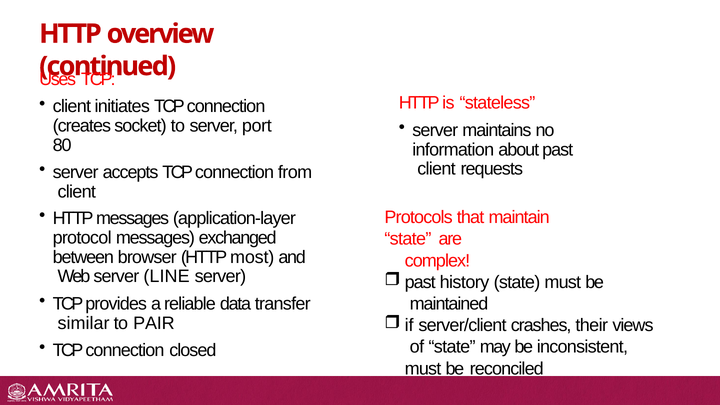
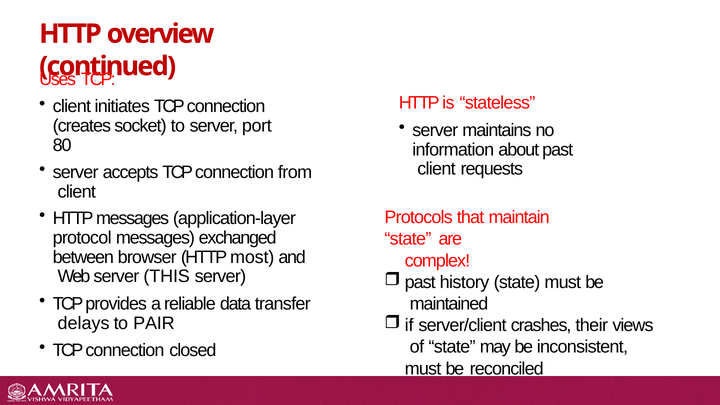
LINE: LINE -> THIS (167, 276)
similar: similar -> delays (84, 323)
